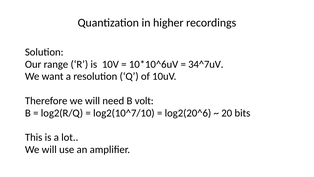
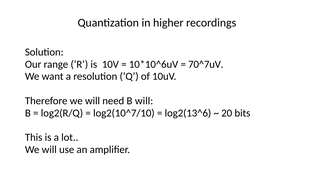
34^7uV: 34^7uV -> 70^7uV (206, 64)
B volt: volt -> will (144, 101)
log2(20^6: log2(20^6 -> log2(13^6 (188, 113)
